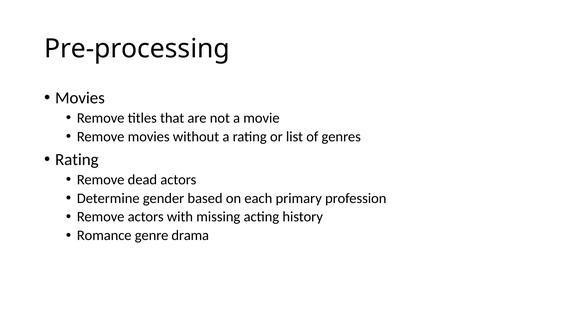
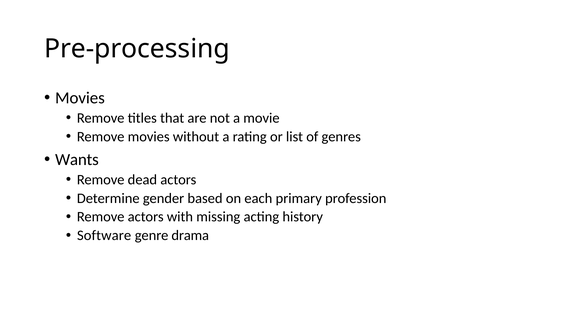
Rating: Rating -> Wants (77, 160)
Romance: Romance -> Software (104, 236)
